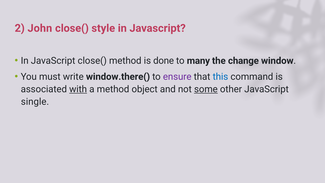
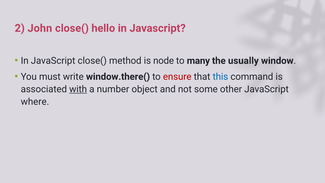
style: style -> hello (103, 28)
done: done -> node (164, 61)
change: change -> usually (243, 61)
ensure colour: purple -> red (177, 77)
a method: method -> number (113, 89)
some underline: present -> none (206, 89)
single: single -> where (35, 102)
